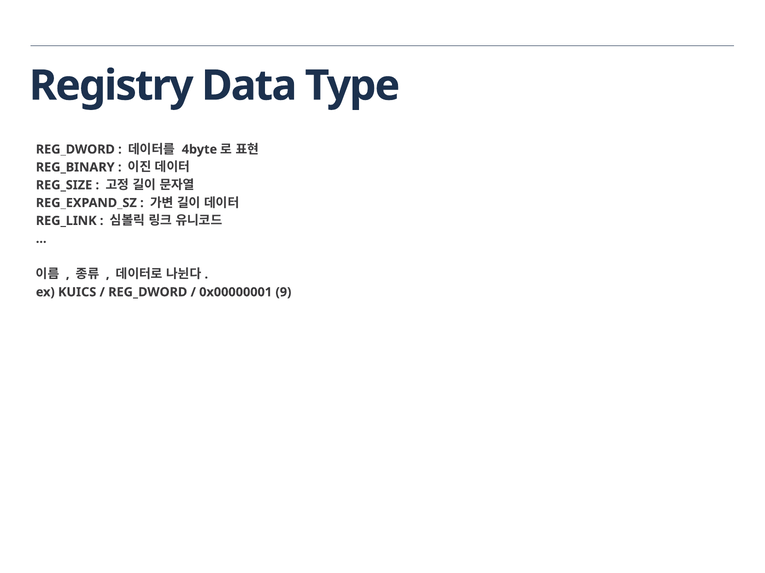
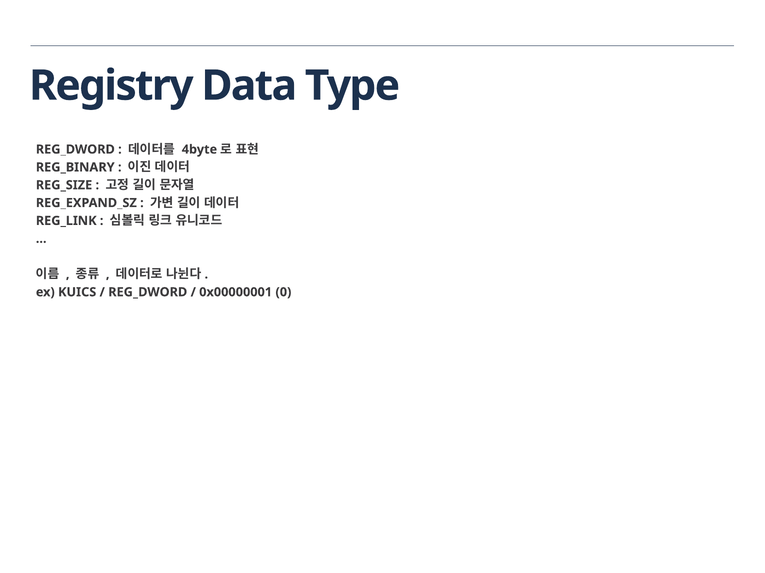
9: 9 -> 0 (283, 292)
